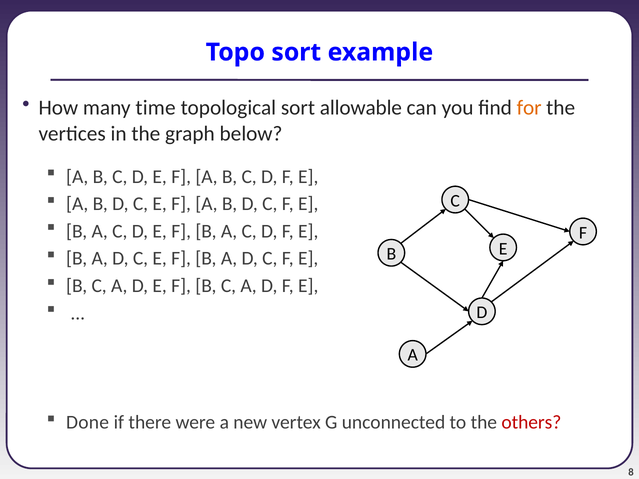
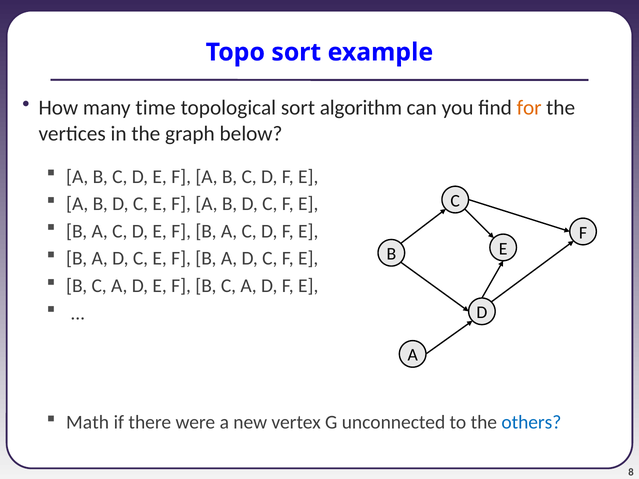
allowable: allowable -> algorithm (361, 108)
Done: Done -> Math (88, 423)
others colour: red -> blue (531, 423)
